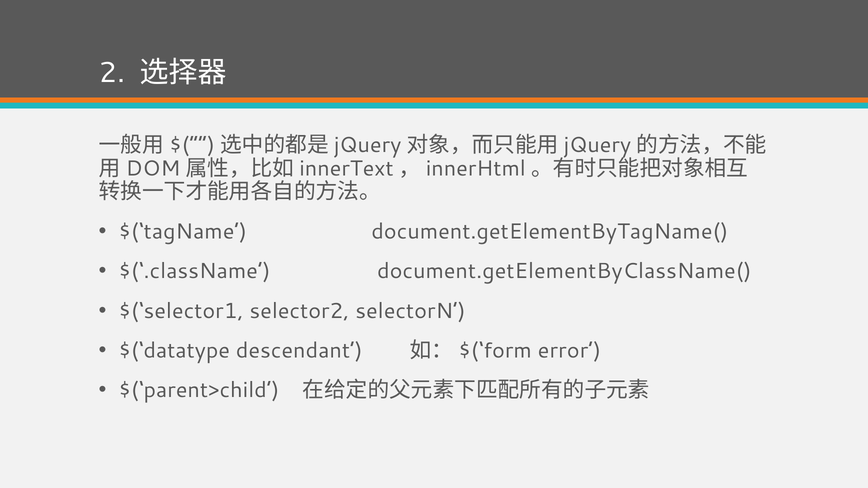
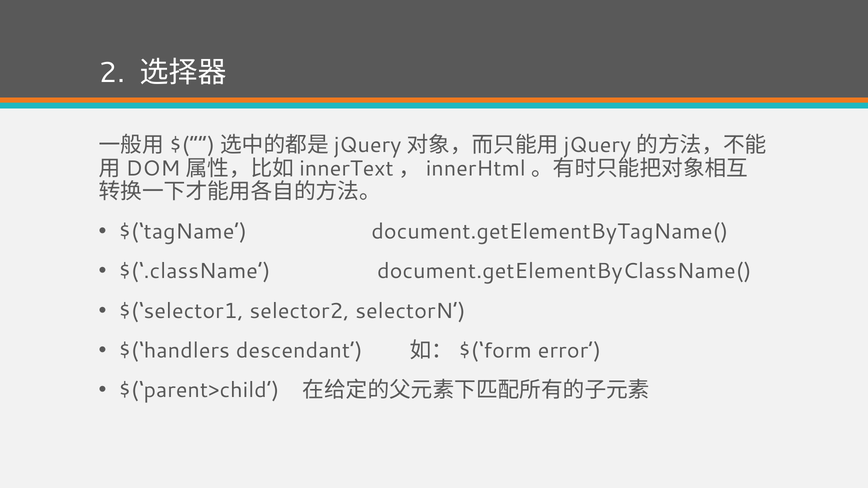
$(‘datatype: $(‘datatype -> $(‘handlers (174, 351)
